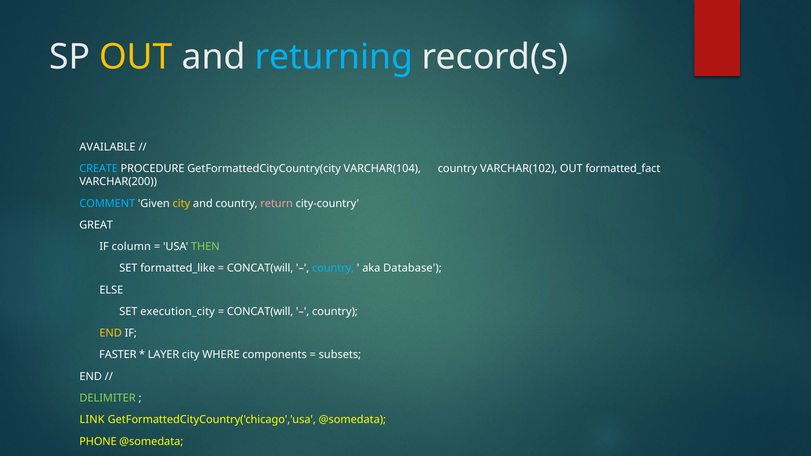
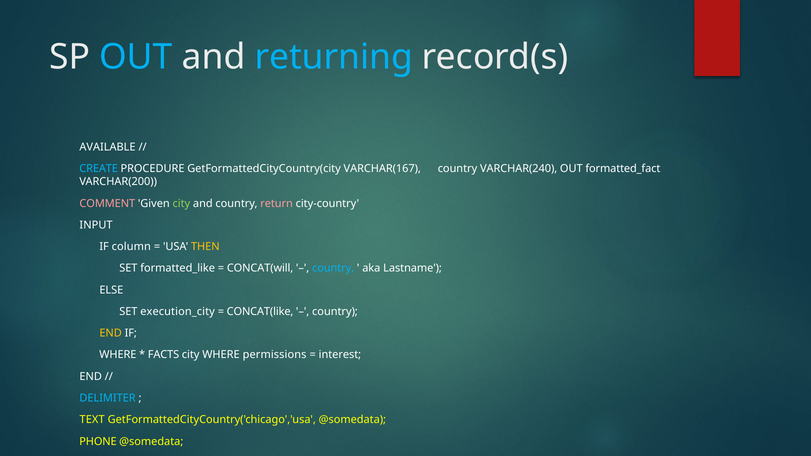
OUT colour: yellow -> light blue (136, 57)
VARCHAR(104: VARCHAR(104 -> VARCHAR(167 (382, 169)
VARCHAR(102: VARCHAR(102 -> VARCHAR(240 (519, 169)
COMMENT colour: light blue -> pink (107, 203)
city colour: yellow -> light green (181, 203)
GREAT: GREAT -> INPUT (96, 225)
THEN colour: light green -> yellow (205, 247)
Database: Database -> Lastname (413, 268)
CONCAT(will: CONCAT(will -> CONCAT(like (260, 312)
FASTER: FASTER -> WHERE (118, 355)
LAYER: LAYER -> FACTS (164, 355)
components: components -> permissions (275, 355)
subsets: subsets -> interest (340, 355)
DELIMITER colour: light green -> light blue (108, 398)
LINK: LINK -> TEXT (92, 420)
